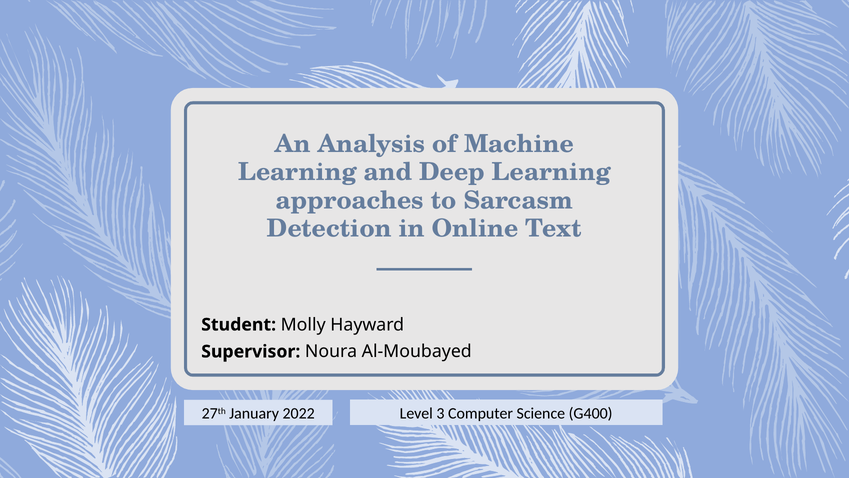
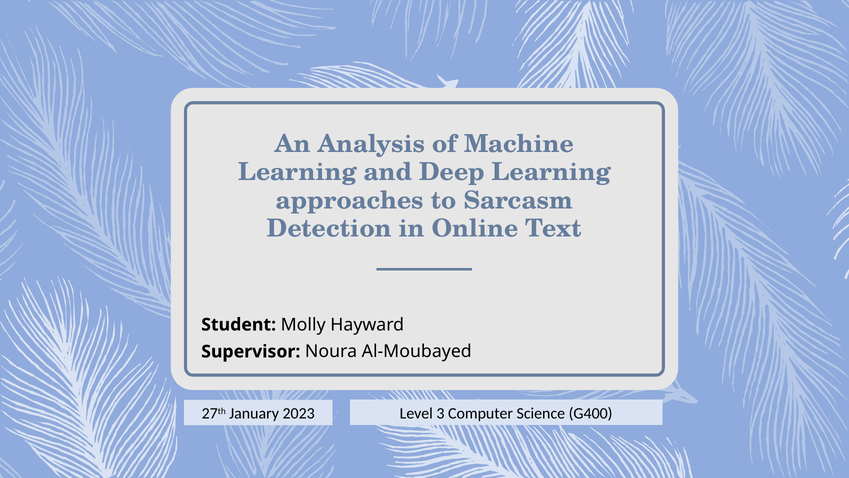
2022: 2022 -> 2023 (299, 413)
